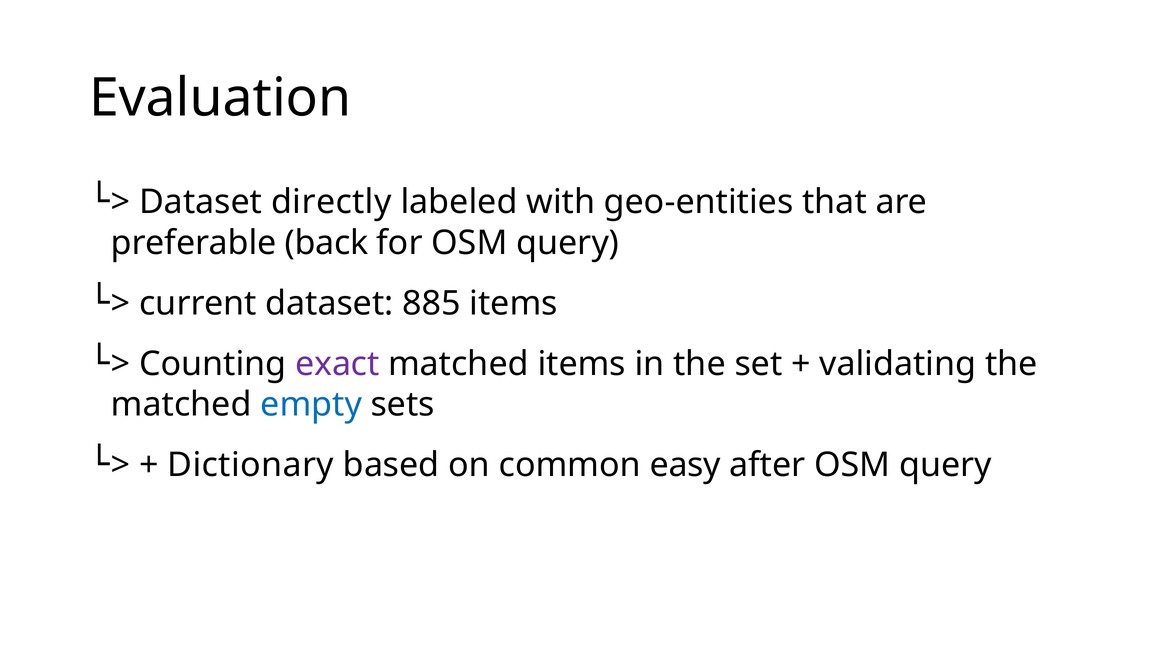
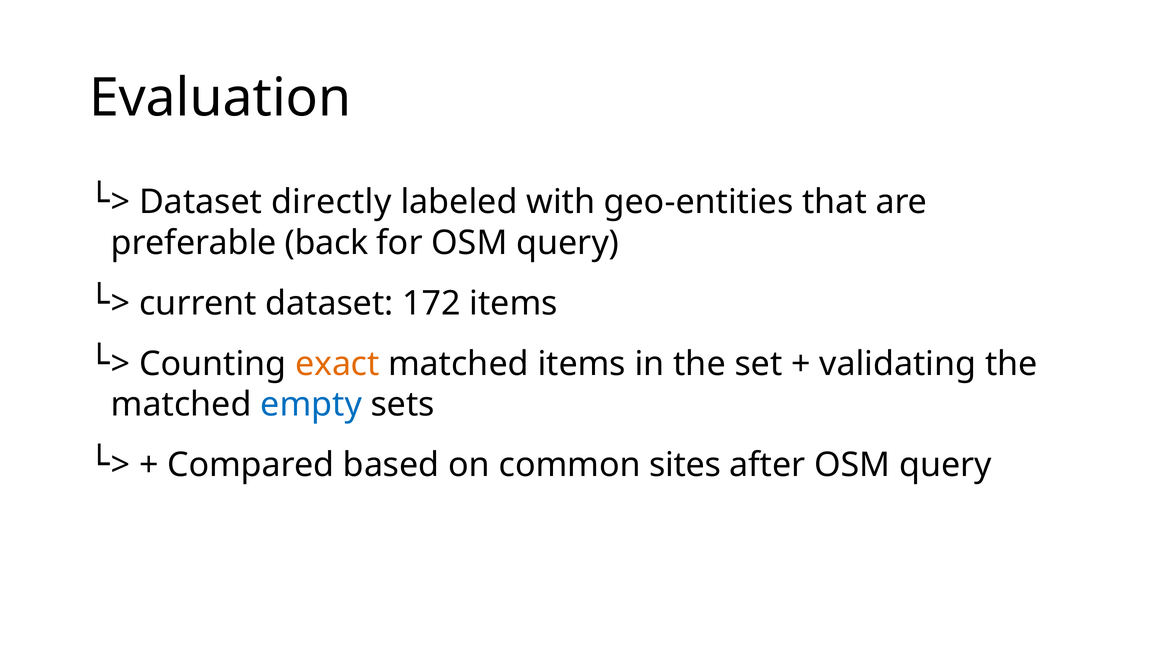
885: 885 -> 172 (431, 303)
exact colour: purple -> orange (337, 364)
Dictionary: Dictionary -> Compared (251, 465)
easy: easy -> sites (685, 465)
